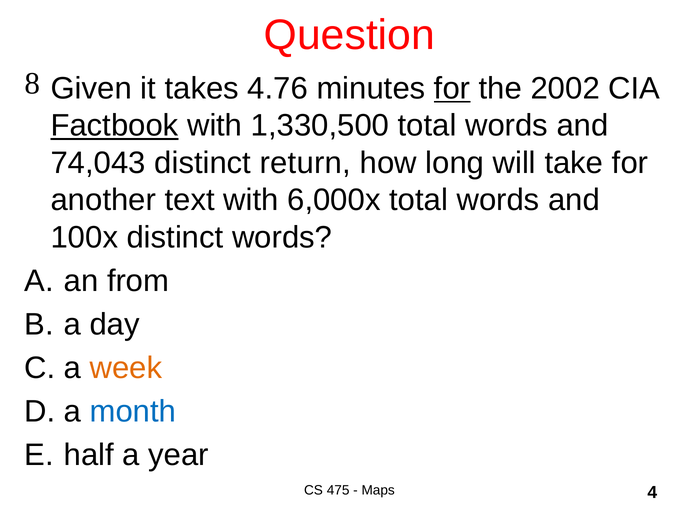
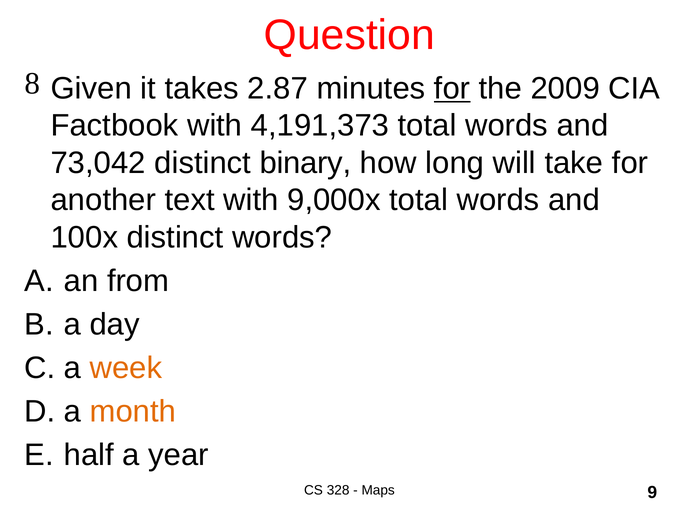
4.76: 4.76 -> 2.87 (278, 88)
2002: 2002 -> 2009 (565, 88)
Factbook underline: present -> none (115, 126)
1,330,500: 1,330,500 -> 4,191,373 (320, 126)
74,043: 74,043 -> 73,042 (98, 163)
return: return -> binary (305, 163)
6,000x: 6,000x -> 9,000x (334, 200)
month colour: blue -> orange (133, 412)
475: 475 -> 328 (338, 490)
4: 4 -> 9 (652, 493)
